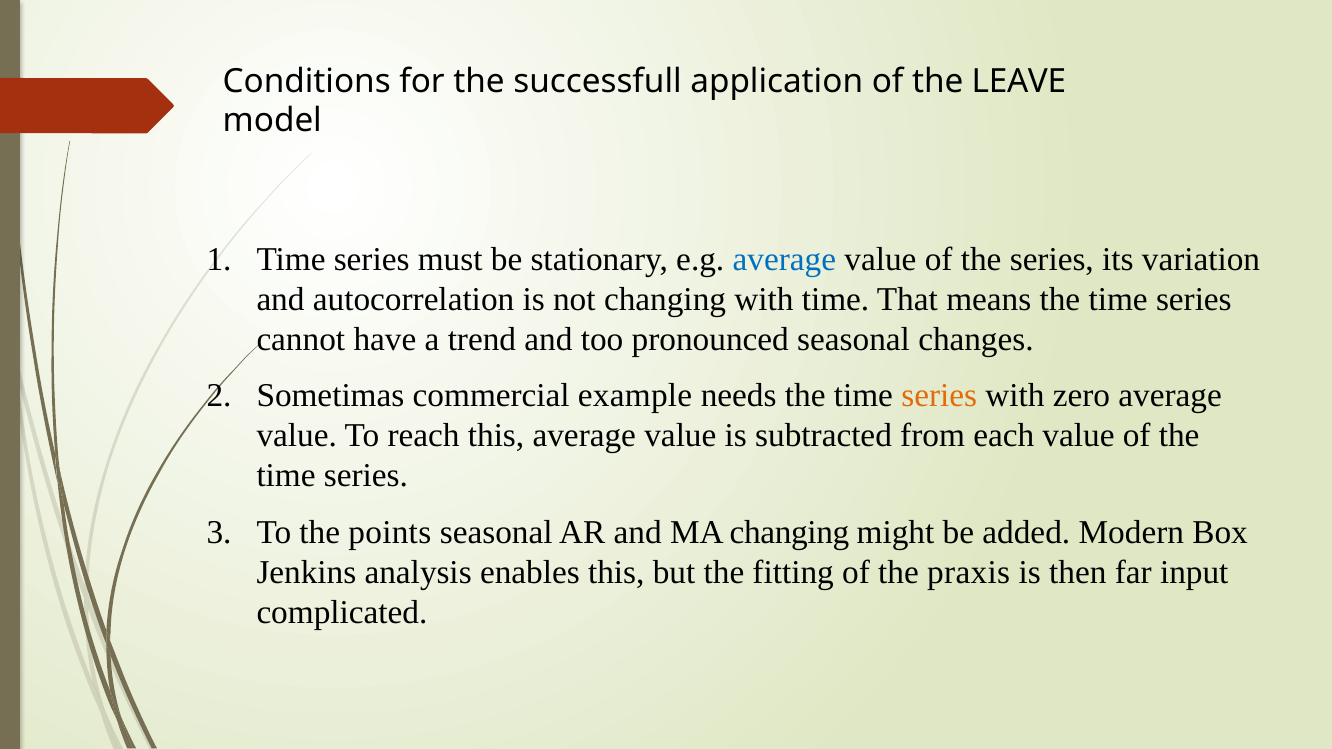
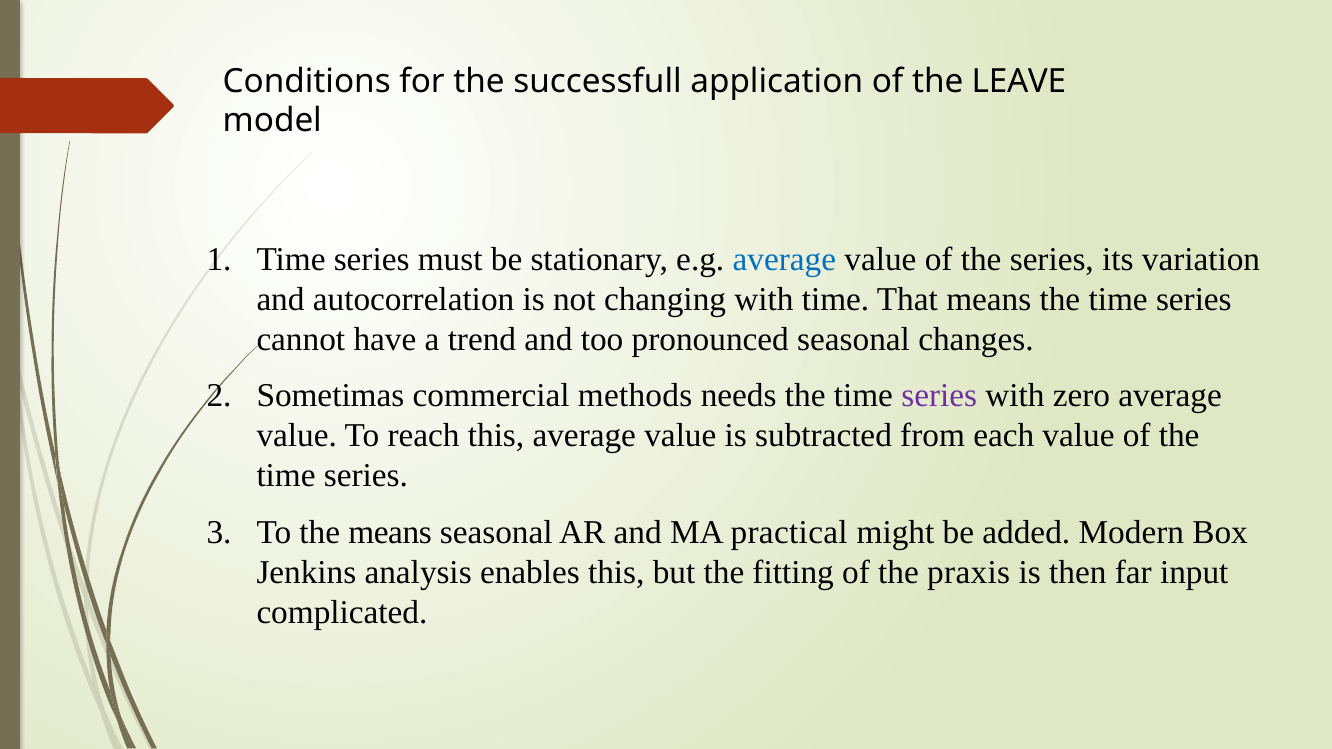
example: example -> methods (635, 396)
series colour: orange -> purple (939, 396)
the points: points -> means (390, 533)
MA changing: changing -> practical (789, 533)
